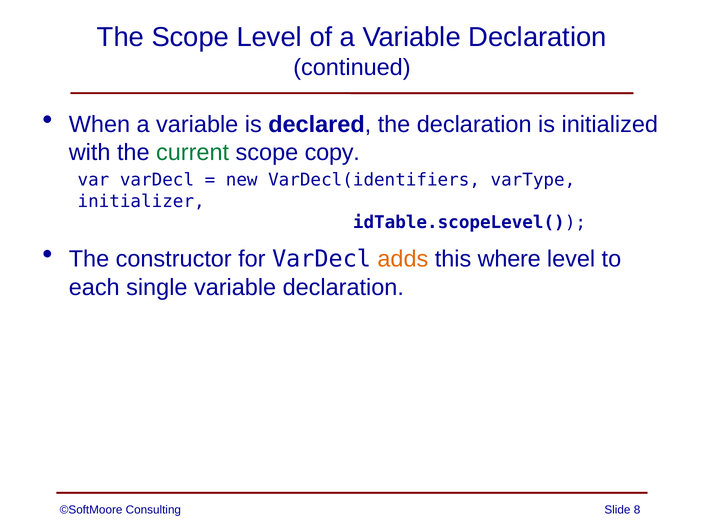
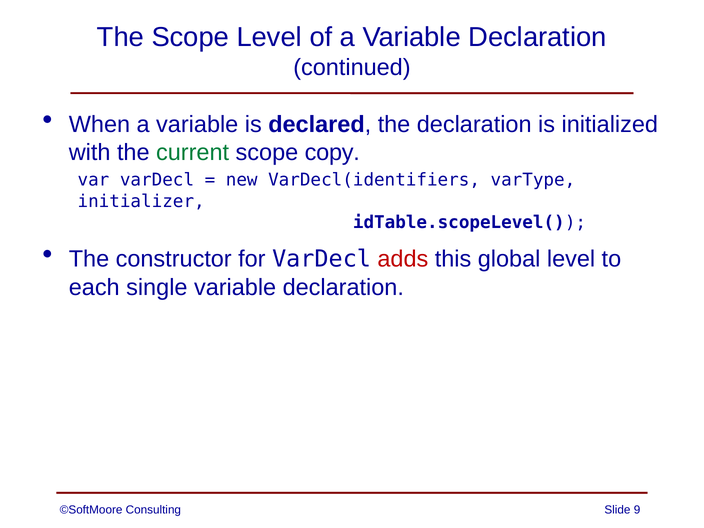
adds colour: orange -> red (403, 259)
where: where -> global (509, 259)
8: 8 -> 9 (637, 510)
